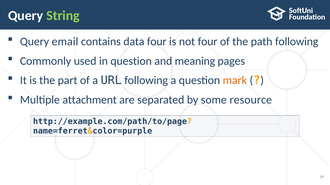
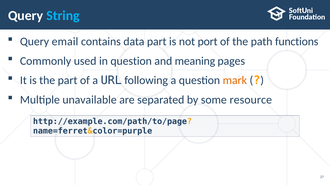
String colour: light green -> light blue (63, 16)
data four: four -> part (157, 42)
not four: four -> port (208, 42)
path following: following -> functions (297, 42)
attachment: attachment -> unavailable (90, 100)
